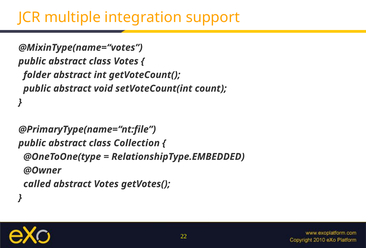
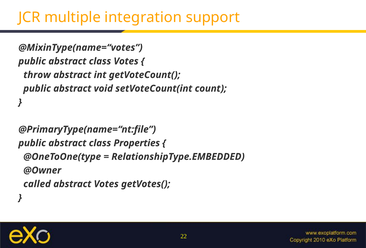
folder: folder -> throw (37, 75)
Collection: Collection -> Properties (137, 143)
